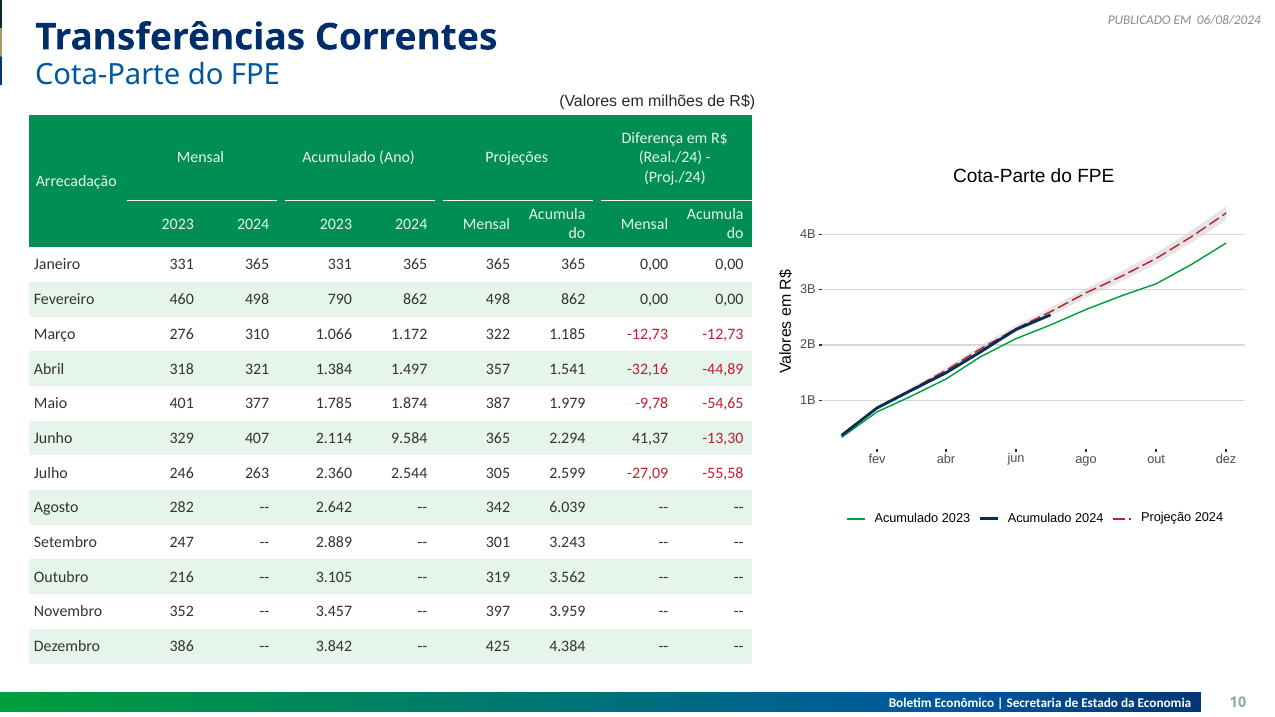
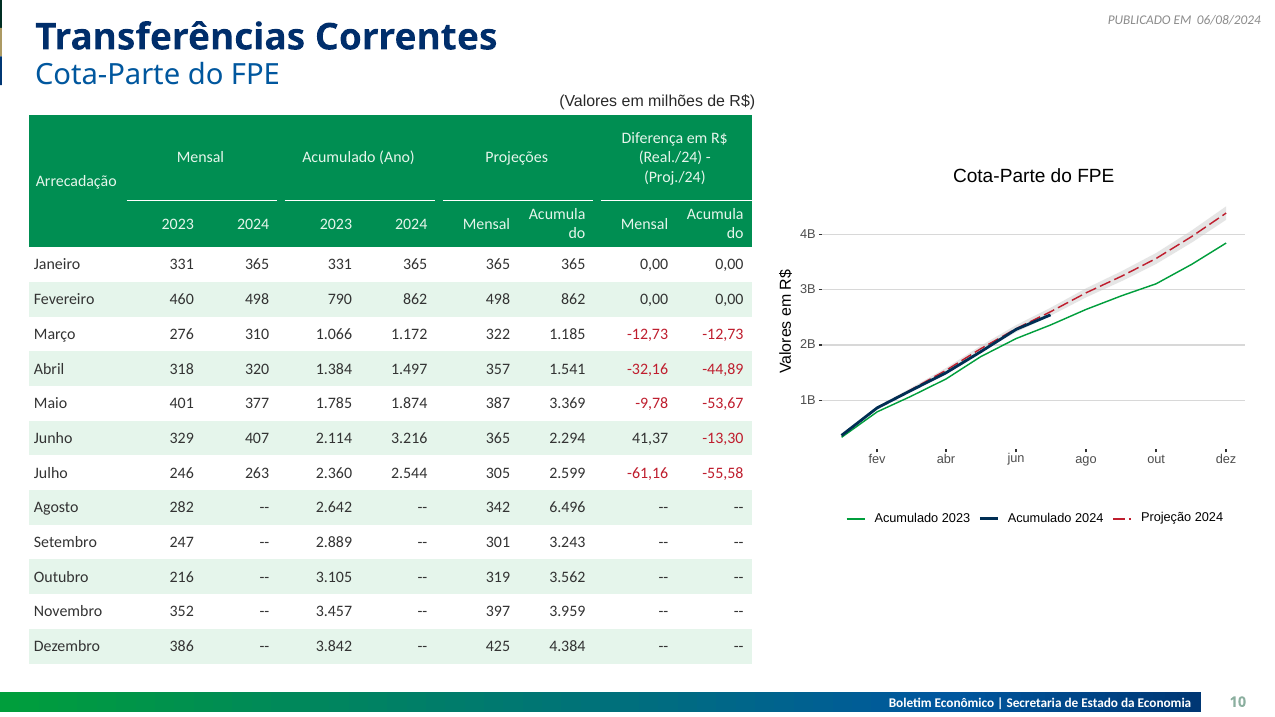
321: 321 -> 320 (257, 369)
1.979: 1.979 -> 3.369 (567, 404)
-54,65: -54,65 -> -53,67 (723, 404)
9.584: 9.584 -> 3.216 (409, 438)
-27,09: -27,09 -> -61,16 (648, 473)
6.039: 6.039 -> 6.496 (567, 508)
